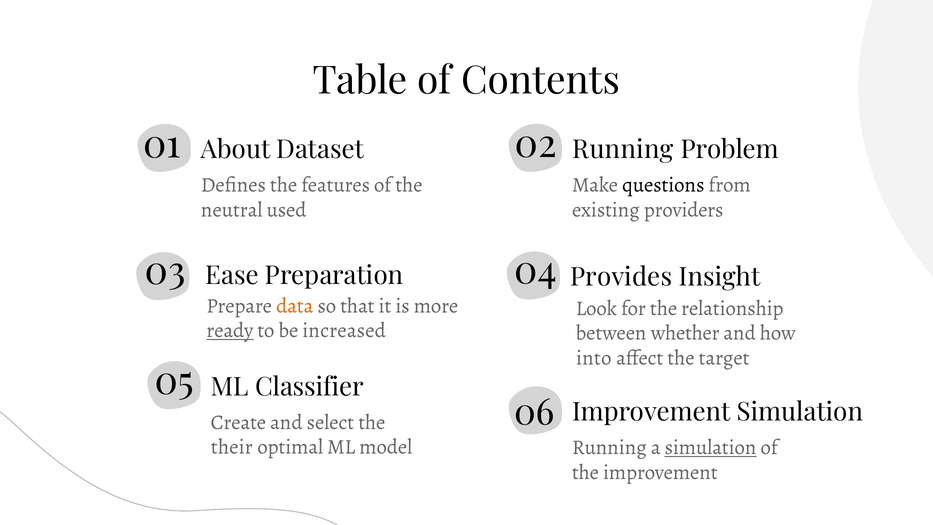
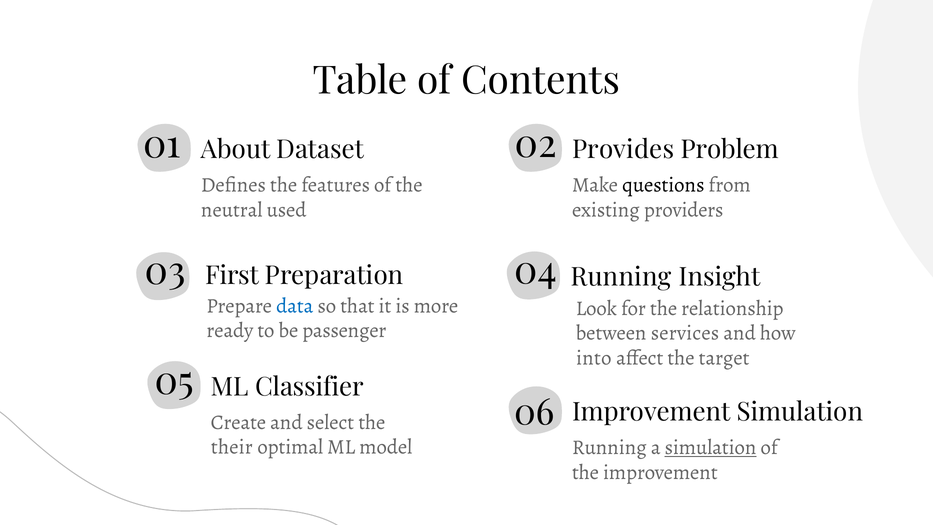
Running: Running -> Provides (623, 150)
Ease: Ease -> First (232, 276)
Provides: Provides -> Running (621, 277)
data colour: orange -> blue (295, 306)
ready underline: present -> none (230, 330)
increased: increased -> passenger (344, 330)
whether: whether -> services (685, 333)
